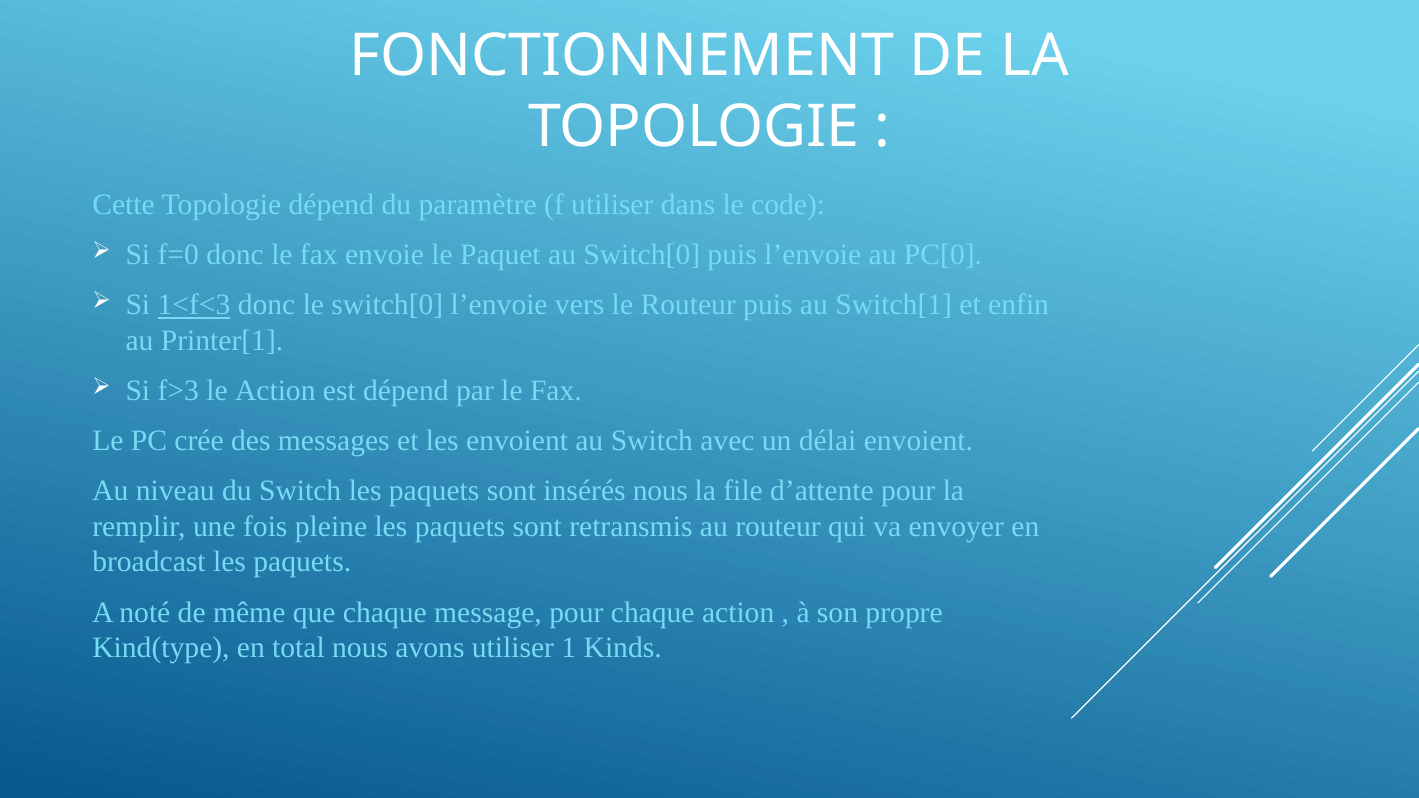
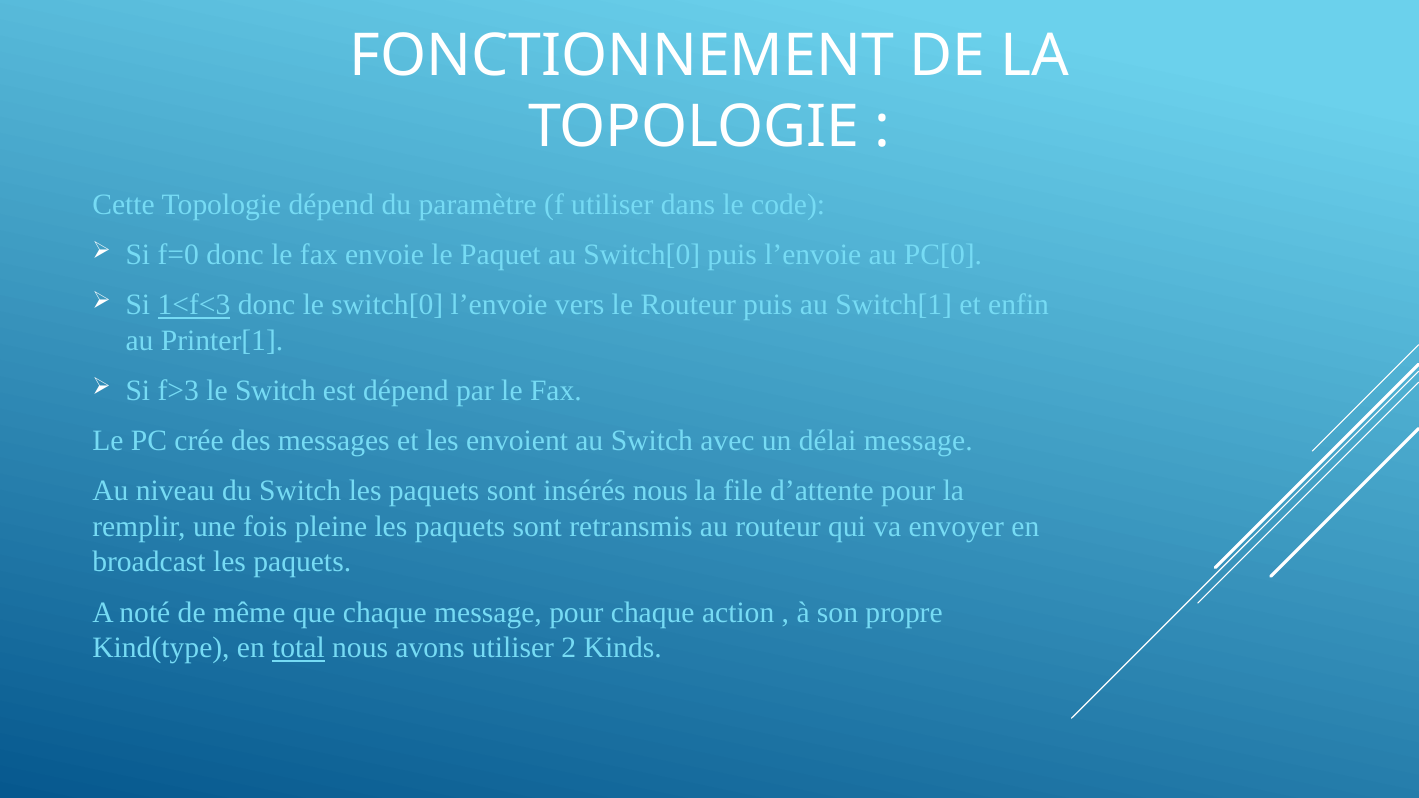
le Action: Action -> Switch (275, 391)
délai envoient: envoient -> message (918, 441)
total underline: none -> present (298, 648)
1: 1 -> 2 (569, 648)
